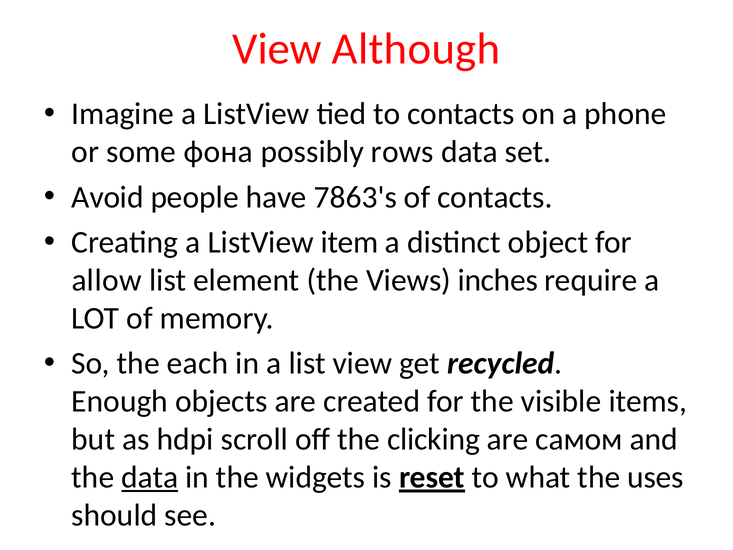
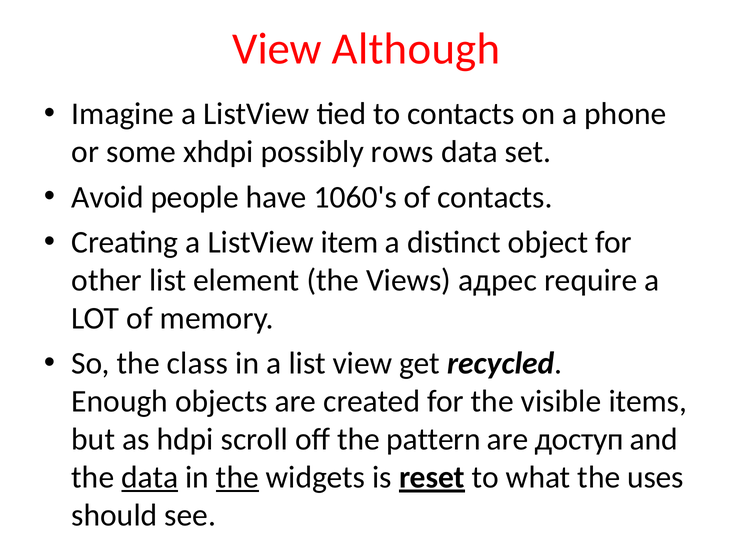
фона: фона -> xhdpi (218, 152)
7863's: 7863's -> 1060's (355, 197)
allow: allow -> other (107, 280)
inches: inches -> адрес (498, 280)
each: each -> class (198, 363)
clicking: clicking -> pattern (434, 439)
самом: самом -> доступ (579, 439)
the underline: none -> present (237, 477)
